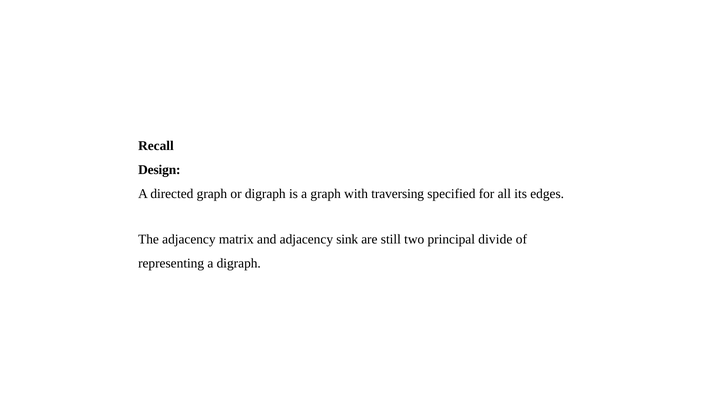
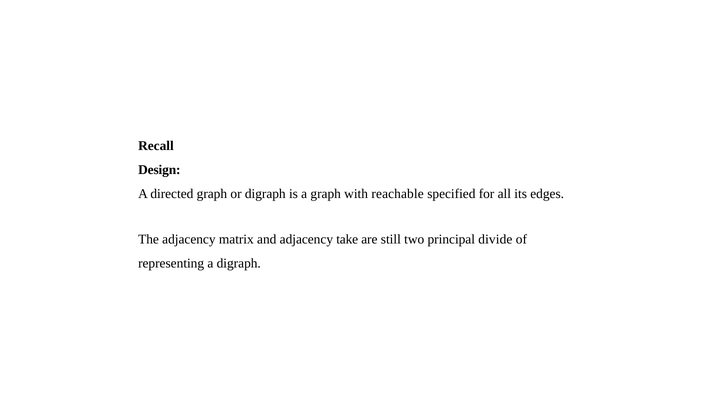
traversing: traversing -> reachable (398, 194)
sink: sink -> take (347, 239)
